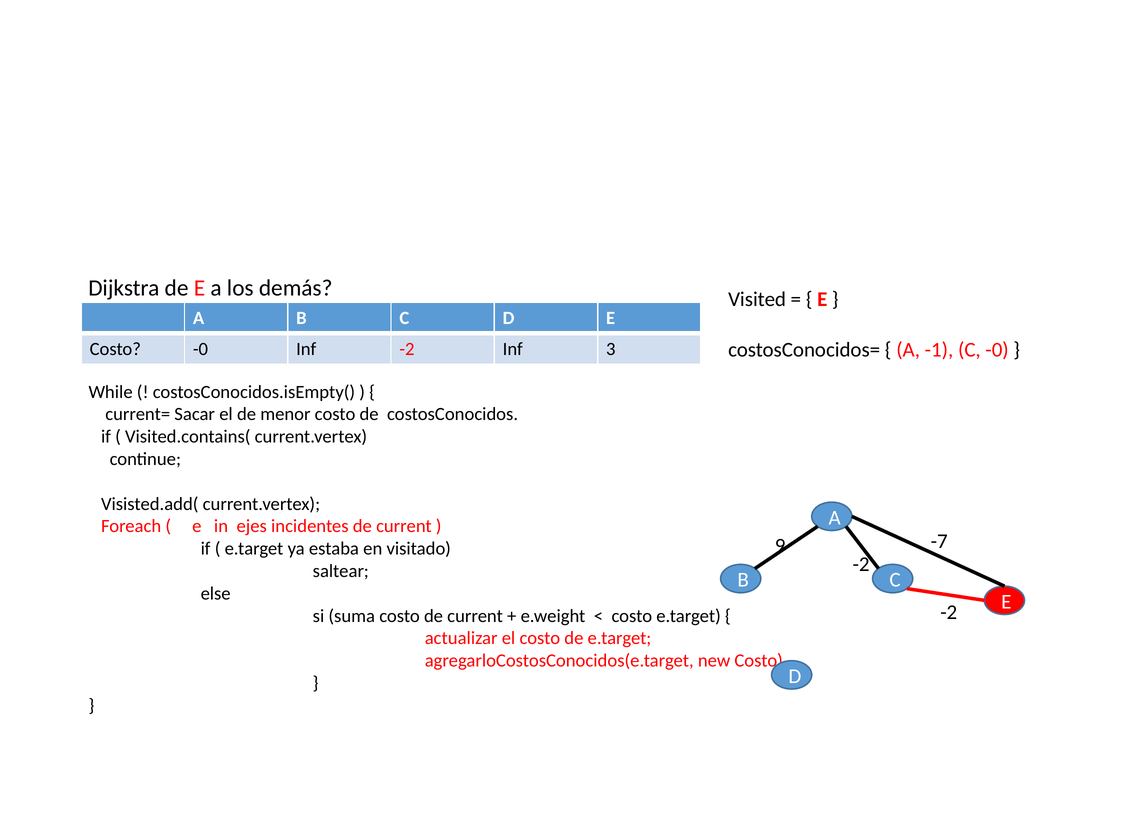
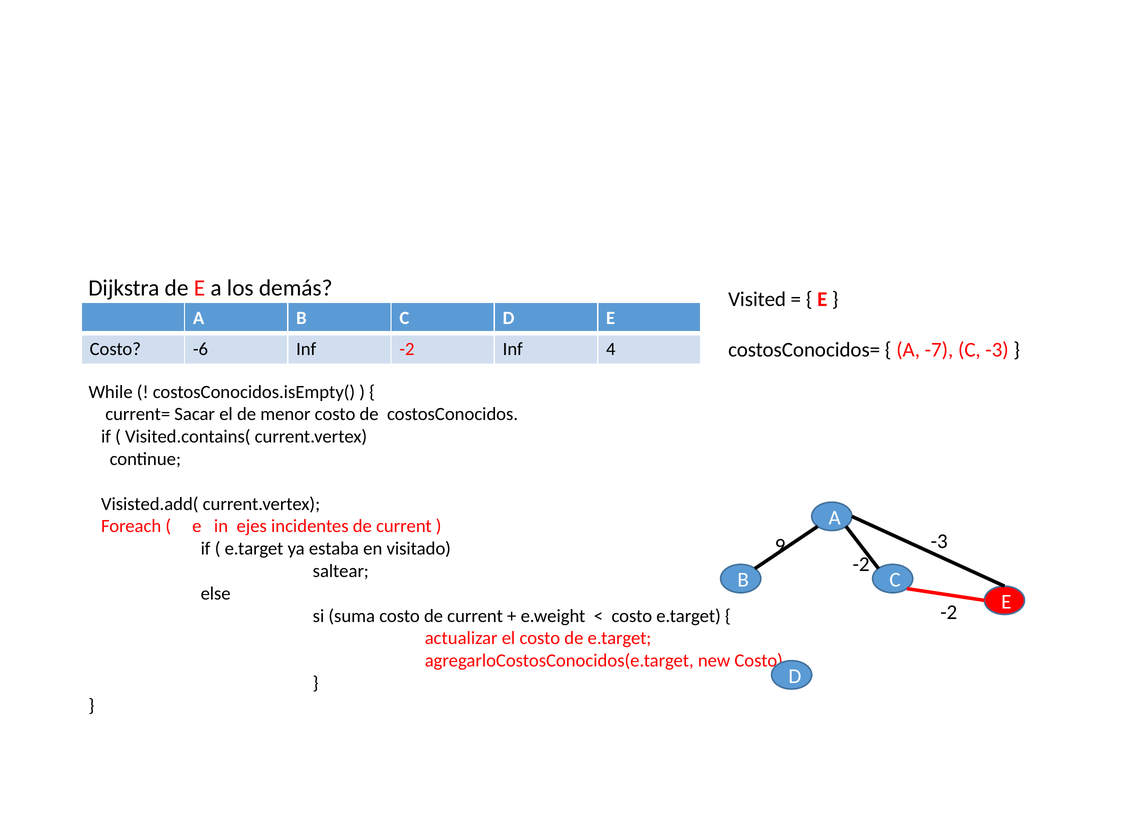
-1: -1 -> -7 (939, 350)
C -0: -0 -> -3 (997, 350)
Costo -0: -0 -> -6 (200, 349)
3: 3 -> 4 (611, 349)
-7: -7 -> -3 (939, 542)
